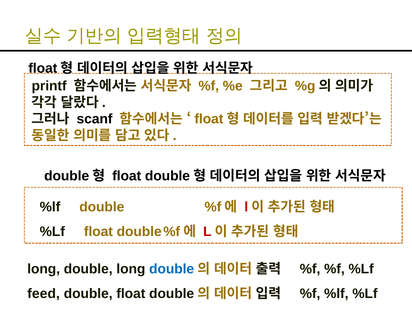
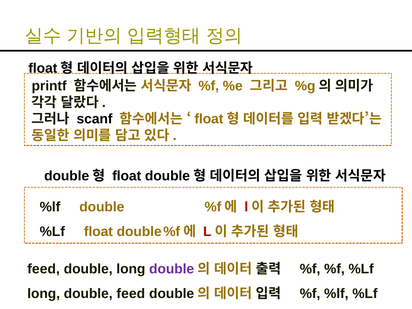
long: long -> feed (44, 269)
double colour: blue -> purple (172, 269)
feed: feed -> long (44, 294)
double float: float -> feed (131, 294)
